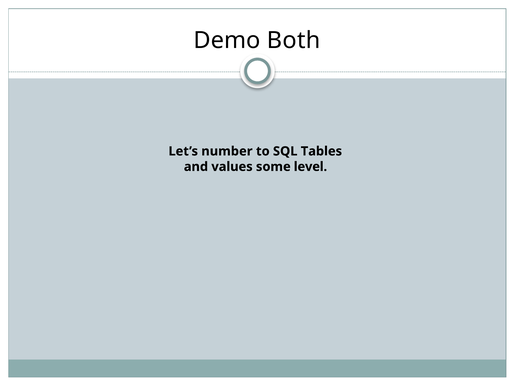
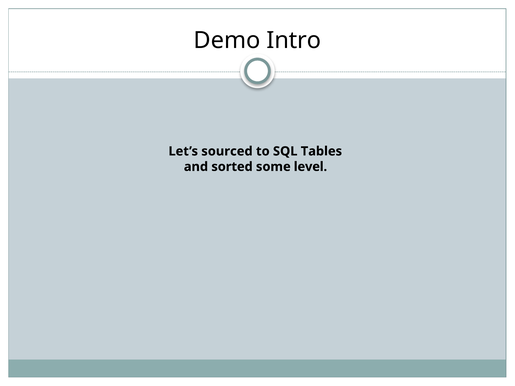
Both: Both -> Intro (294, 41)
number: number -> sourced (227, 151)
values: values -> sorted (232, 167)
